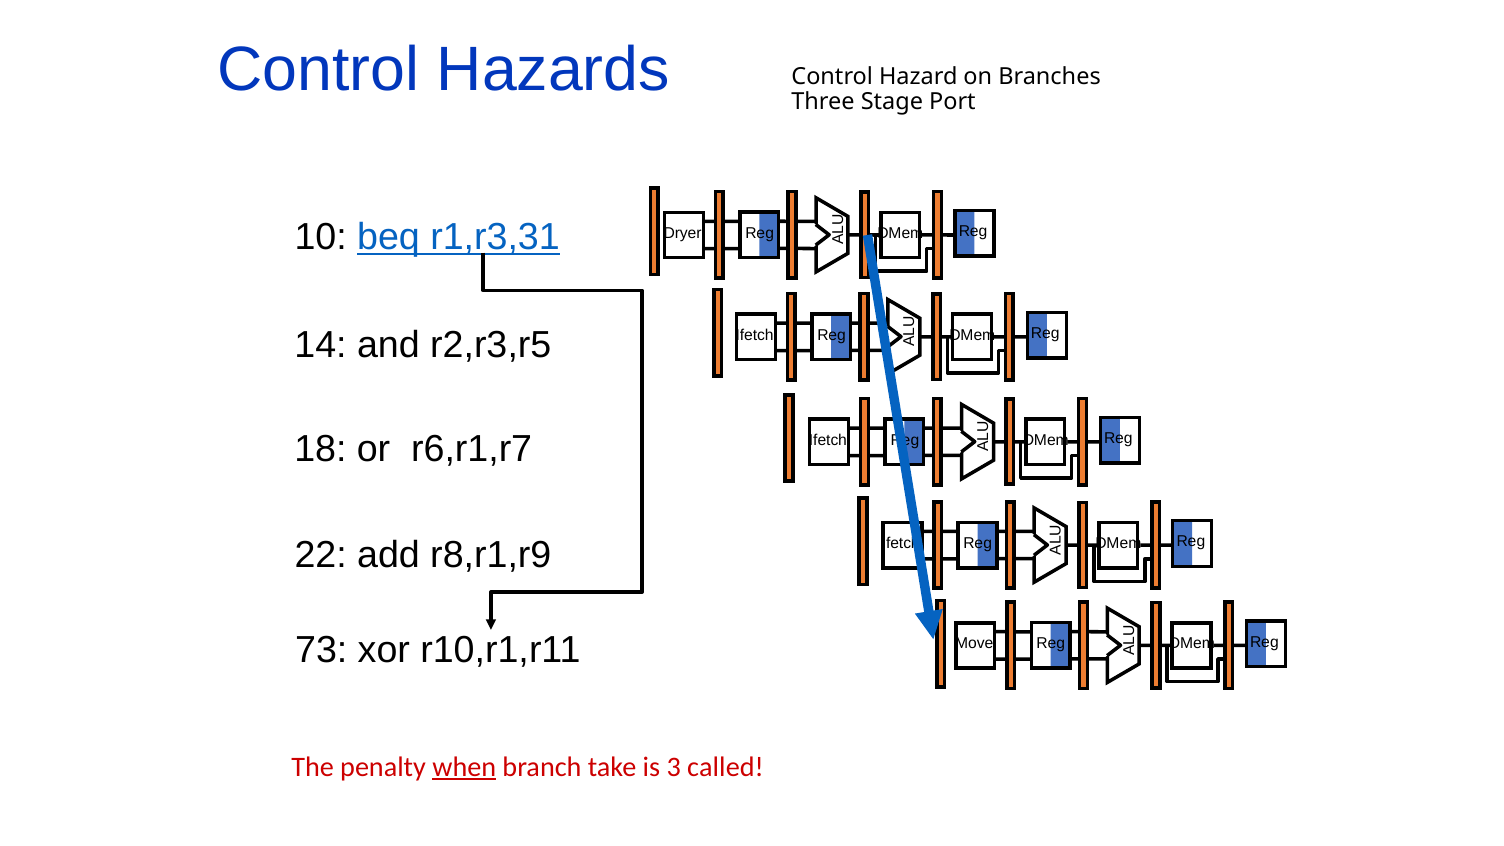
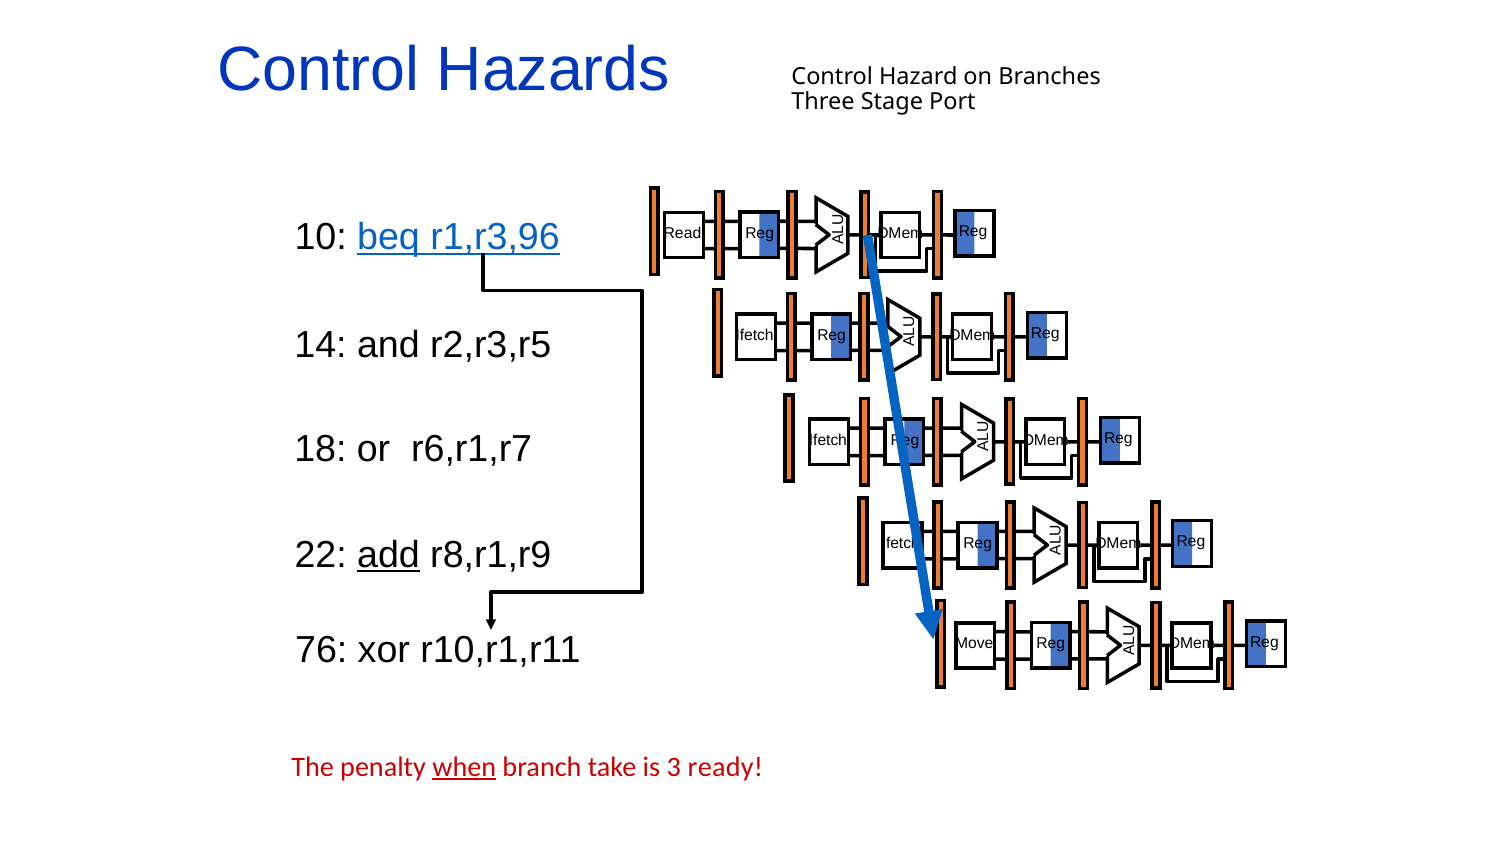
r1,r3,31: r1,r3,31 -> r1,r3,96 (495, 237)
Dryer: Dryer -> Read (682, 233)
add underline: none -> present (389, 555)
73: 73 -> 76 (321, 650)
called: called -> ready (725, 767)
